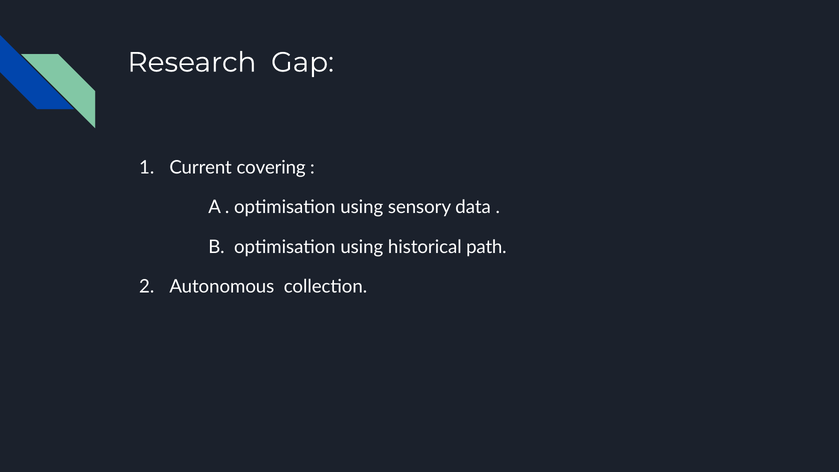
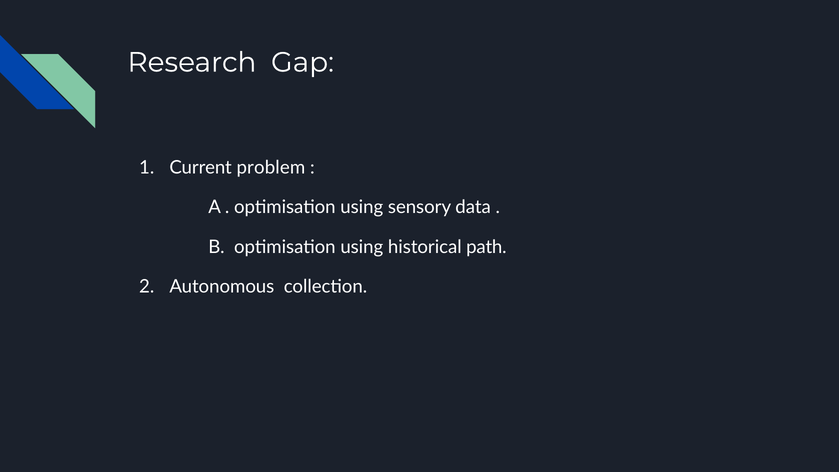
covering: covering -> problem (271, 168)
